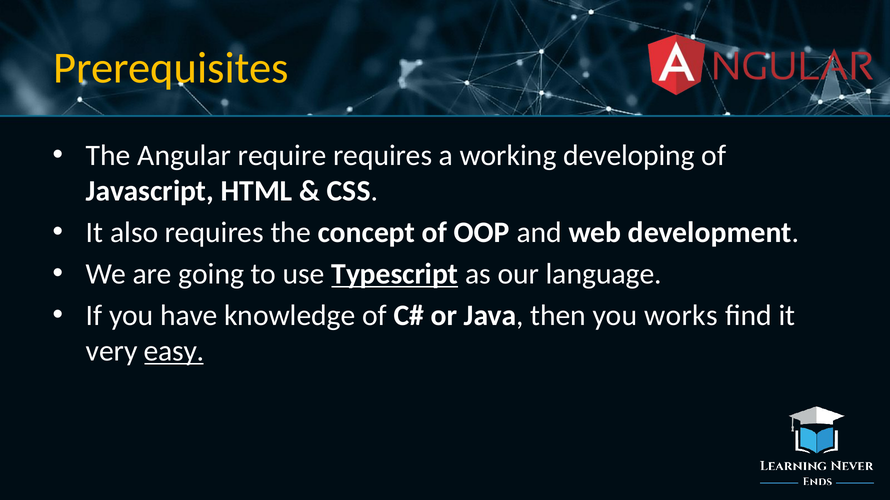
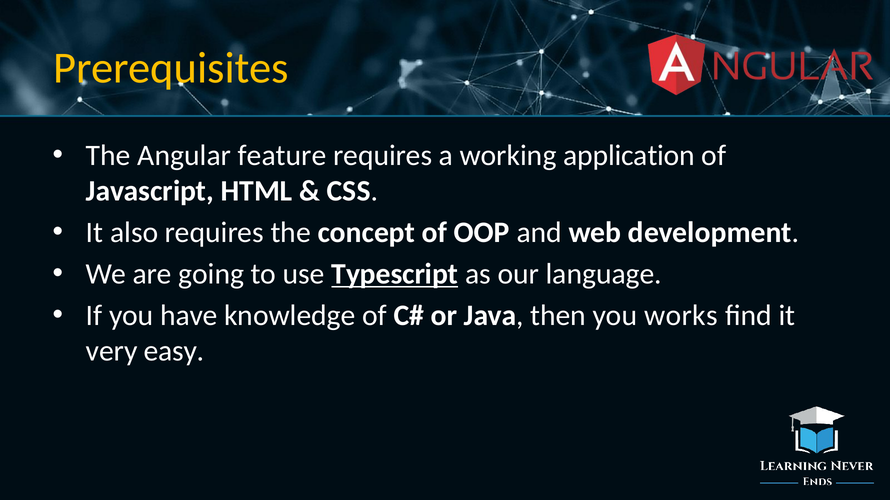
require: require -> feature (282, 156)
developing: developing -> application (629, 156)
easy underline: present -> none (174, 351)
